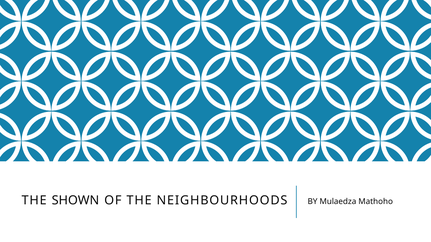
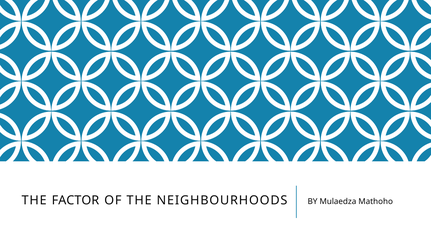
SHOWN: SHOWN -> FACTOR (75, 201)
